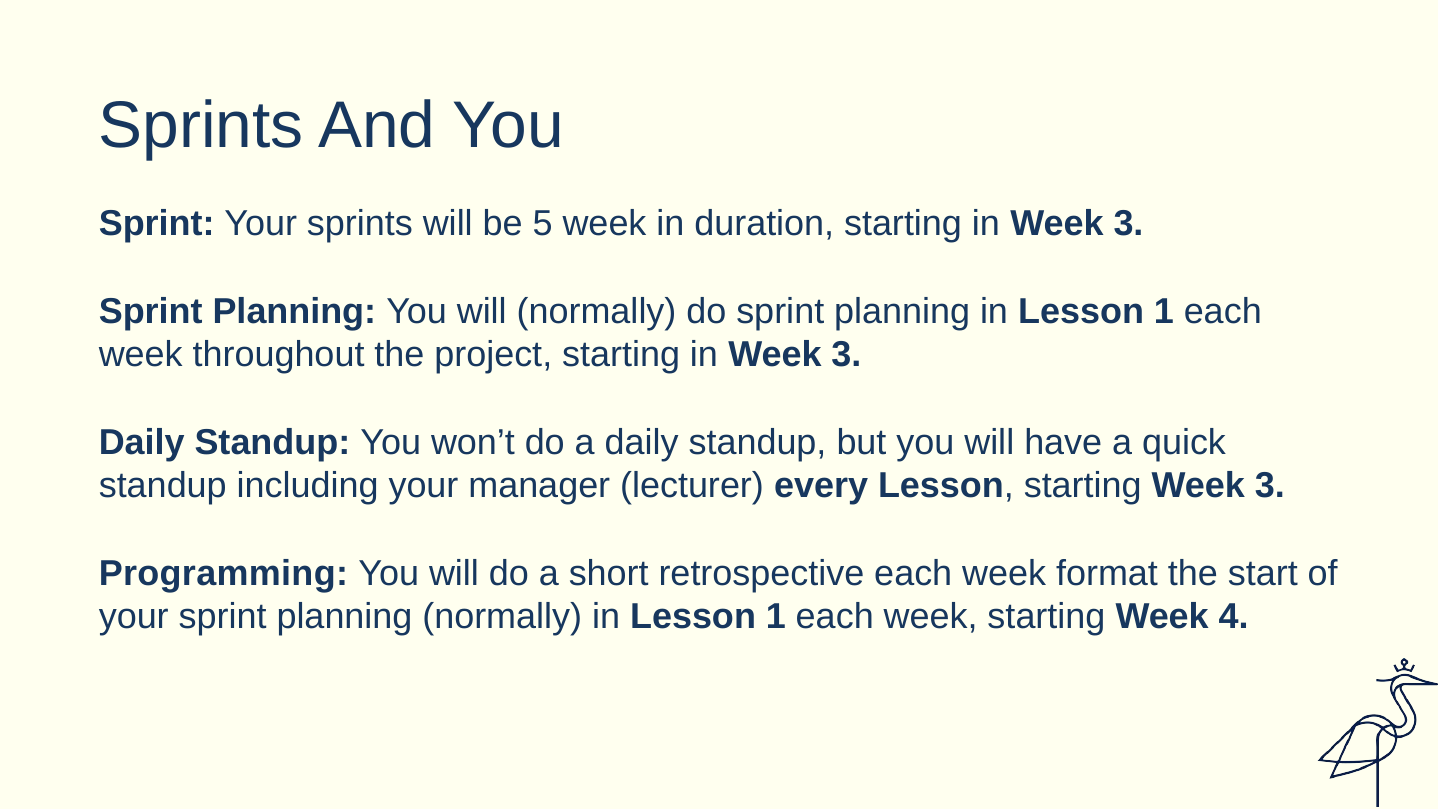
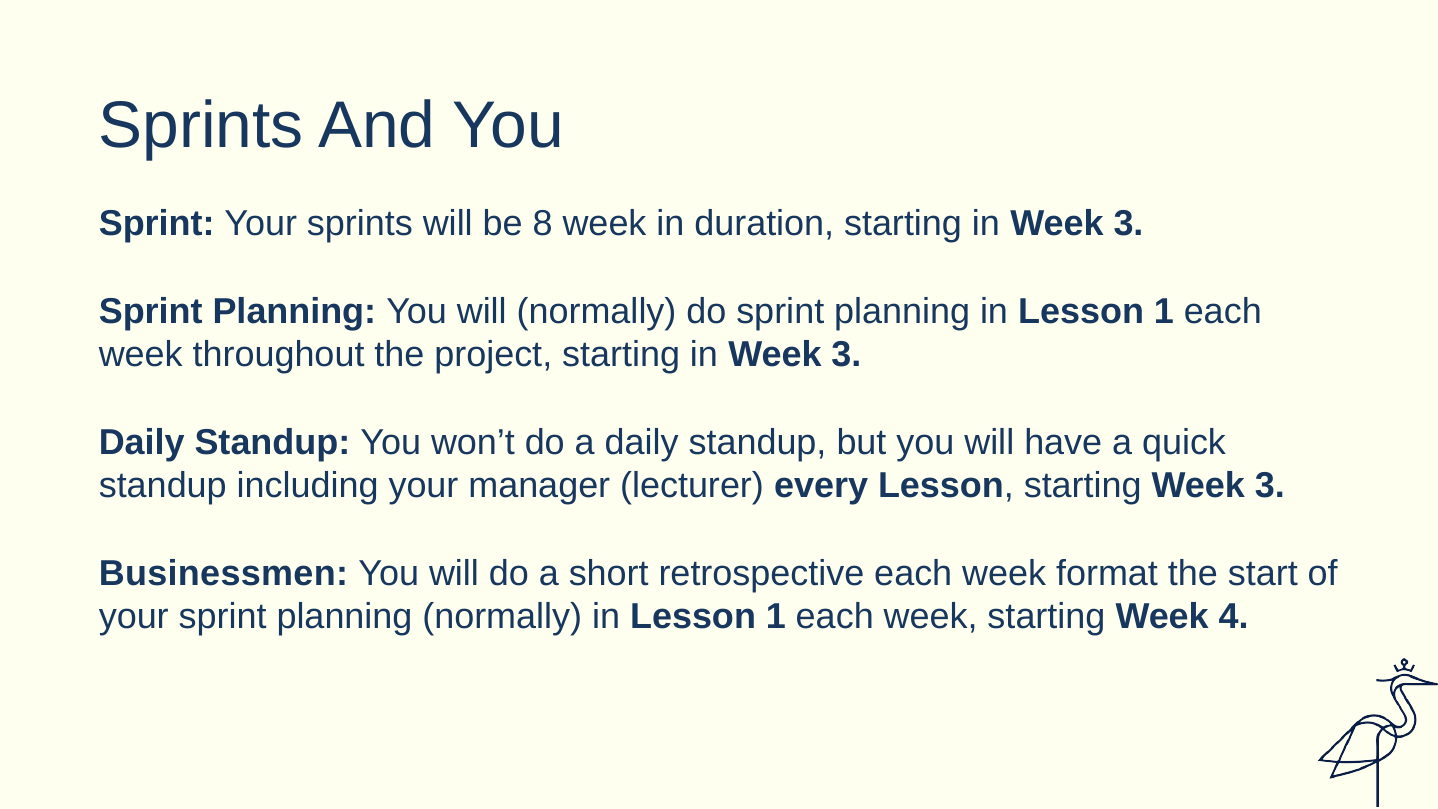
5: 5 -> 8 (543, 223)
Programming: Programming -> Businessmen (223, 574)
